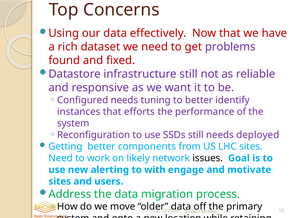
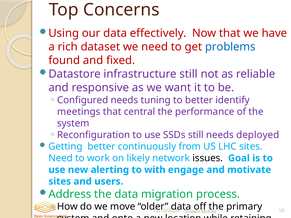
problems colour: purple -> blue (230, 47)
instances: instances -> meetings (79, 112)
efforts: efforts -> central (140, 112)
components: components -> continuously (147, 147)
